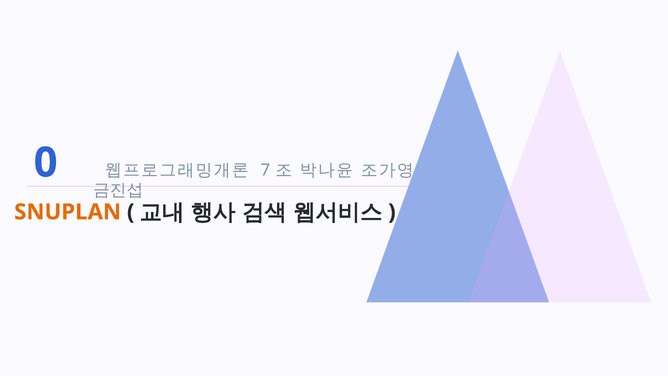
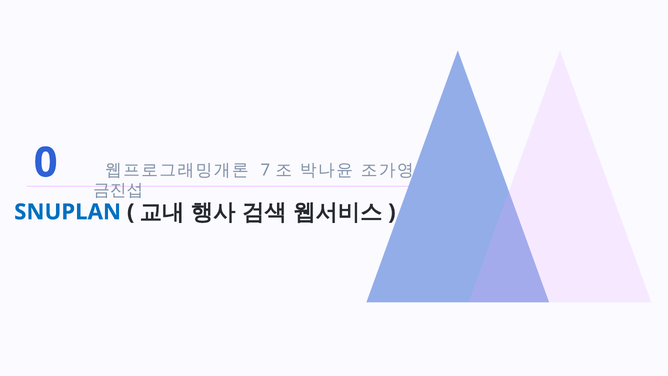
SNUPLAN colour: orange -> blue (68, 212)
